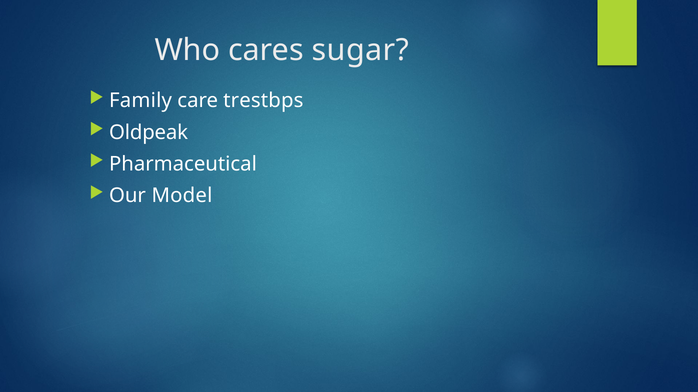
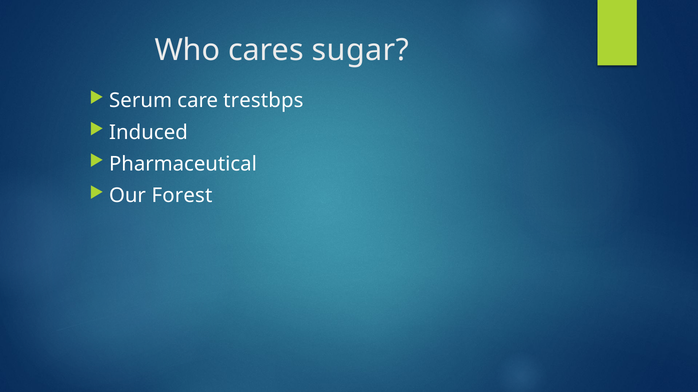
Family: Family -> Serum (141, 101)
Oldpeak: Oldpeak -> Induced (148, 133)
Model: Model -> Forest (182, 196)
